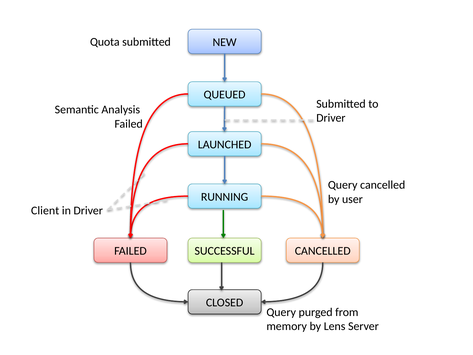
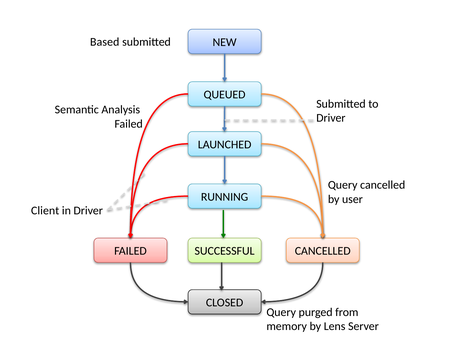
Quota: Quota -> Based (105, 42)
